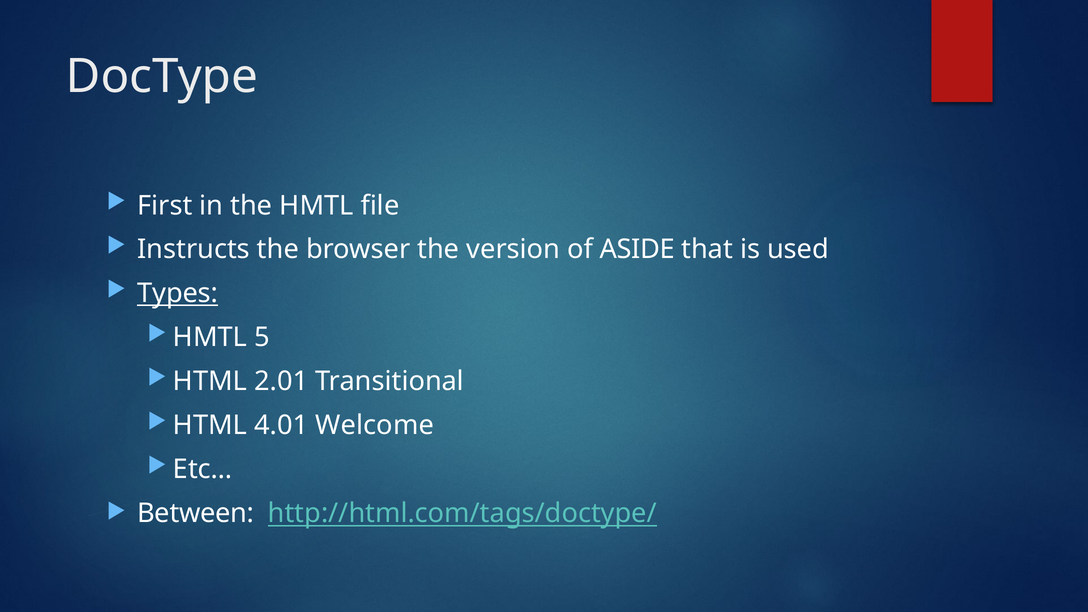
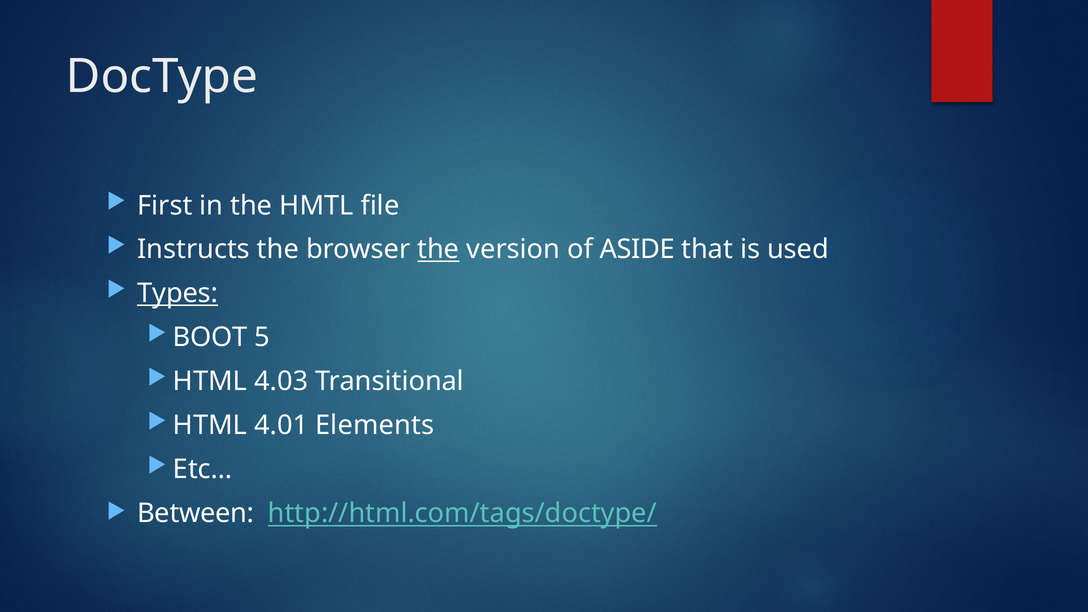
the underline: none -> present (438, 250)
HMTL: HMTL -> BOOT (210, 337)
2.01: 2.01 -> 4.03 (281, 381)
Welcome: Welcome -> Elements (375, 425)
